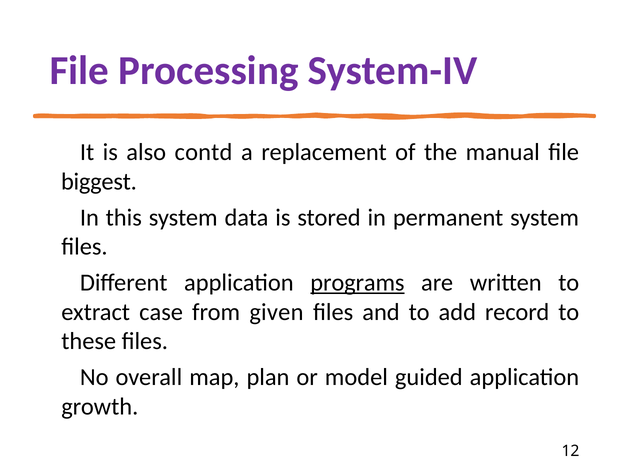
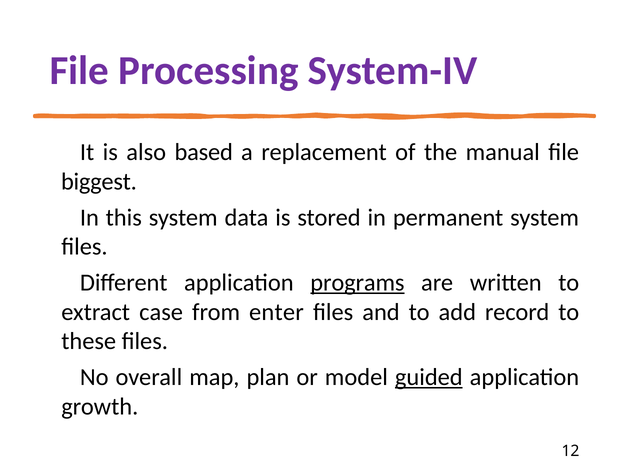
contd: contd -> based (204, 152)
given: given -> enter (276, 312)
guided underline: none -> present (429, 377)
